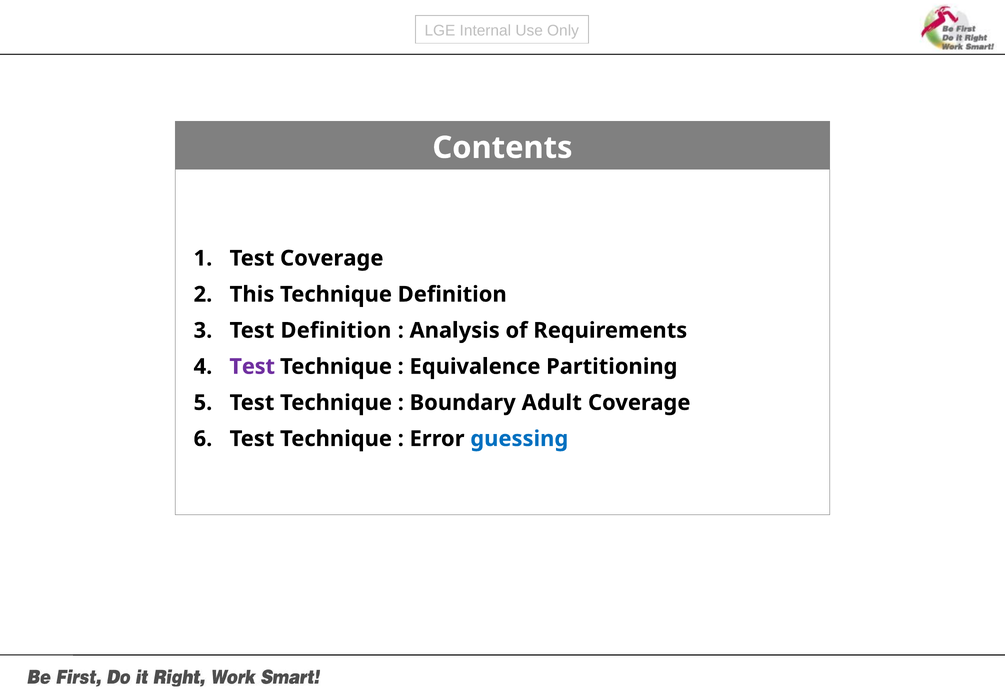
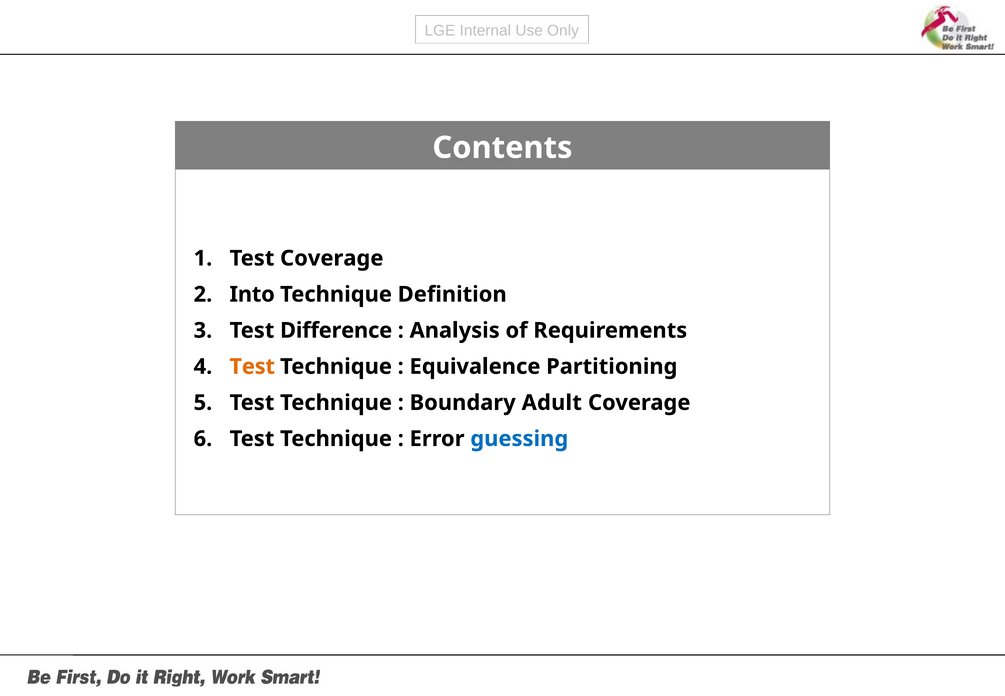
This: This -> Into (252, 294)
Test Definition: Definition -> Difference (336, 330)
Test colour: purple -> orange (252, 366)
